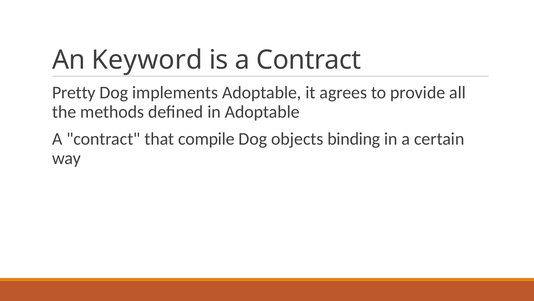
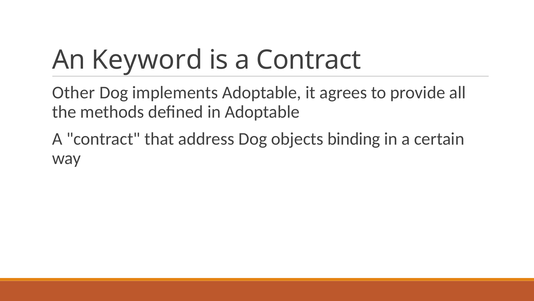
Pretty: Pretty -> Other (74, 92)
compile: compile -> address (206, 139)
